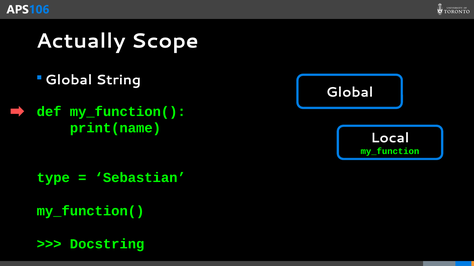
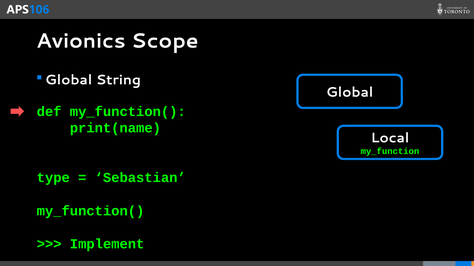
Actually: Actually -> Avionics (81, 41)
Docstring: Docstring -> Implement (107, 245)
